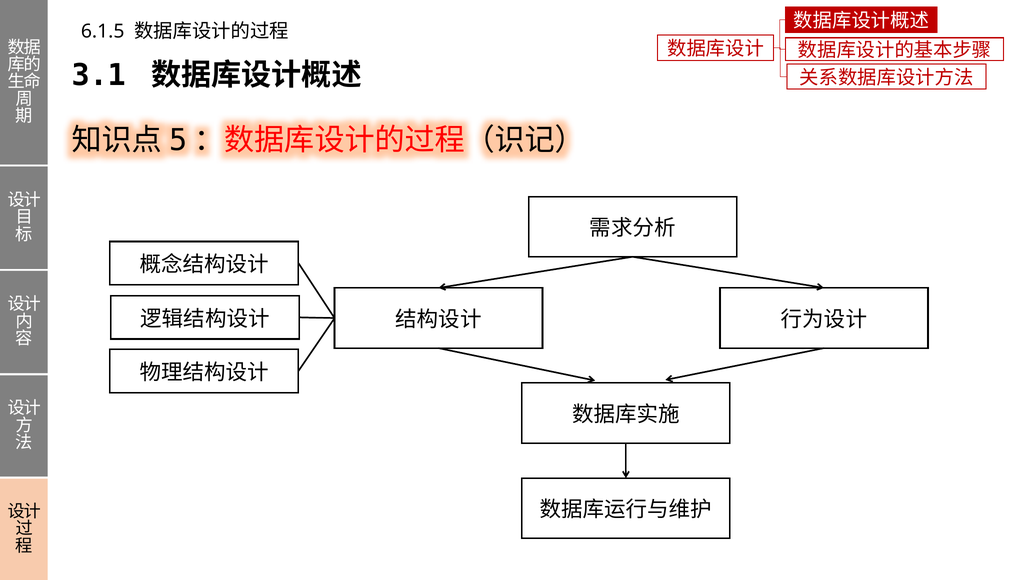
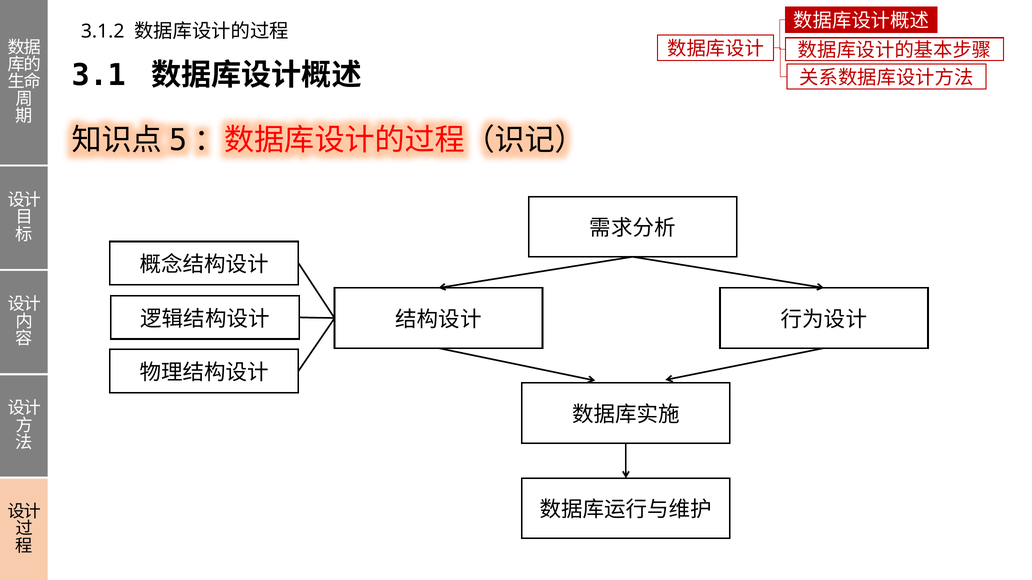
6.1.5: 6.1.5 -> 3.1.2 (103, 31)
